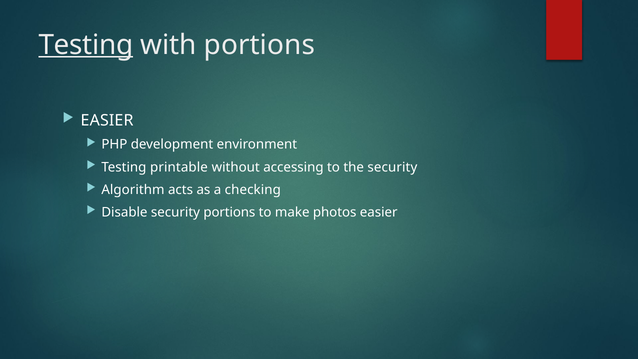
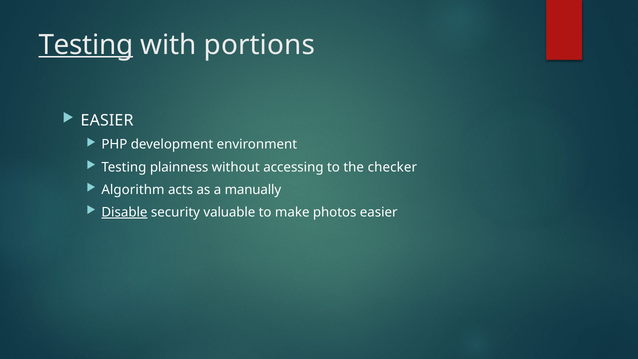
printable: printable -> plainness (179, 167)
the security: security -> checker (392, 167)
checking: checking -> manually (253, 190)
Disable underline: none -> present (124, 212)
security portions: portions -> valuable (229, 212)
